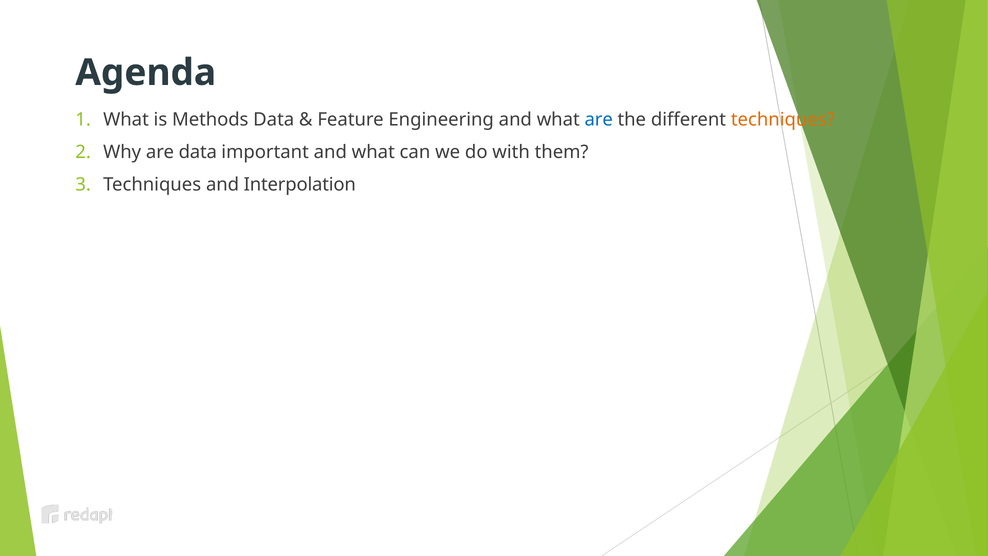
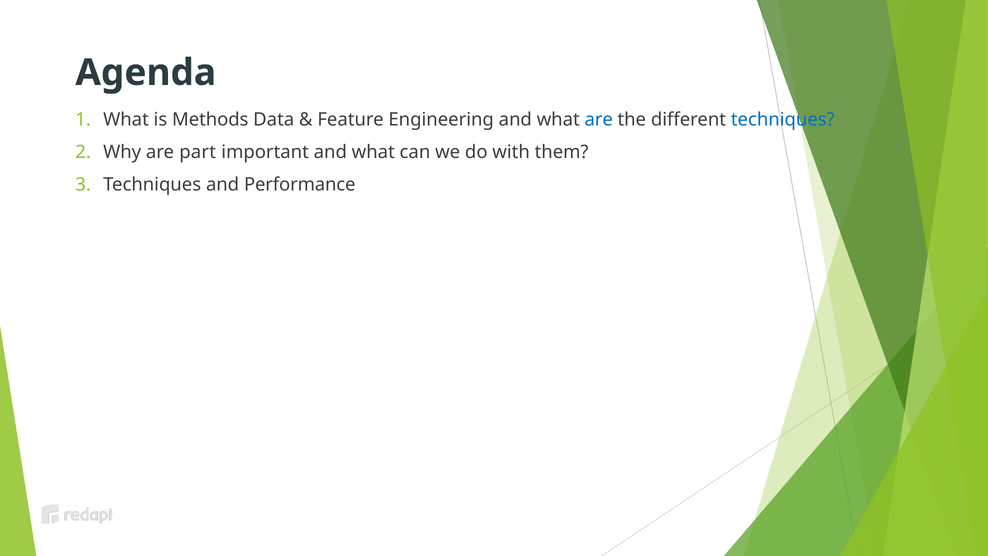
techniques colour: orange -> blue (783, 120)
are data: data -> part (198, 152)
Interpolation: Interpolation -> Performance (300, 185)
